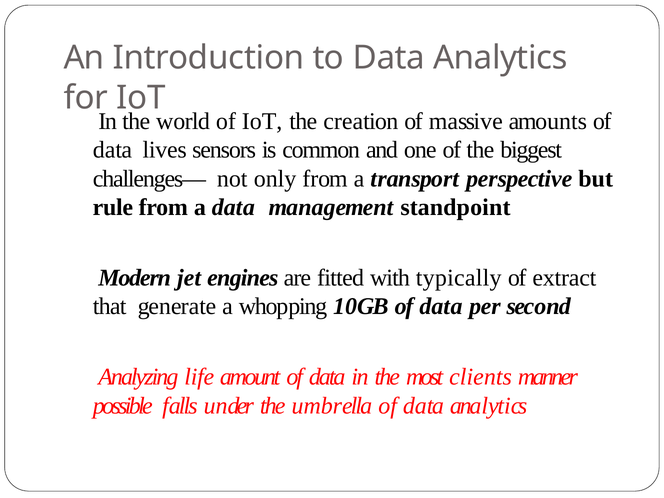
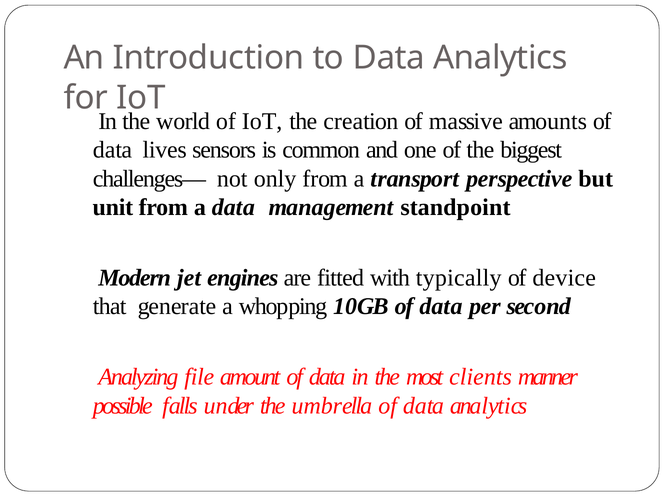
rule: rule -> unit (113, 207)
extract: extract -> device (564, 278)
life: life -> file (199, 377)
